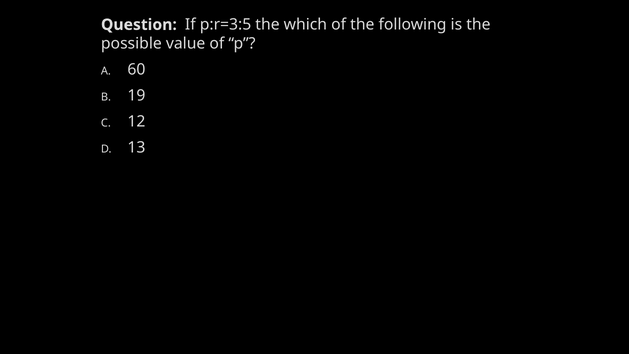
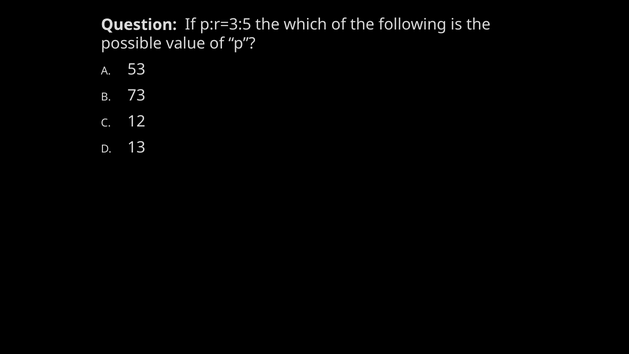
60: 60 -> 53 (136, 70)
19: 19 -> 73 (136, 95)
